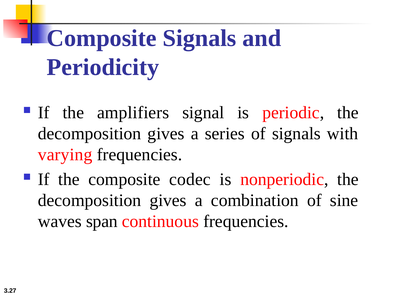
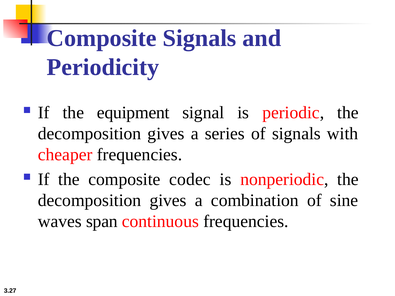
amplifiers: amplifiers -> equipment (133, 113)
varying: varying -> cheaper (65, 155)
